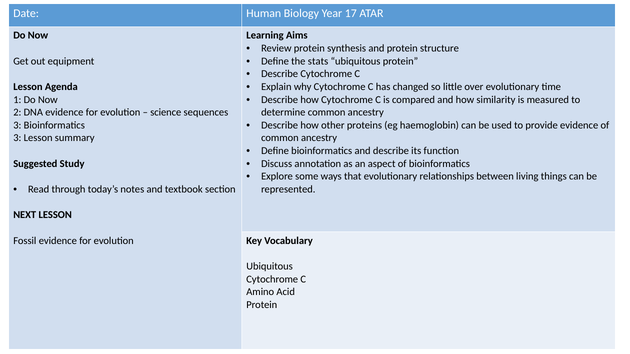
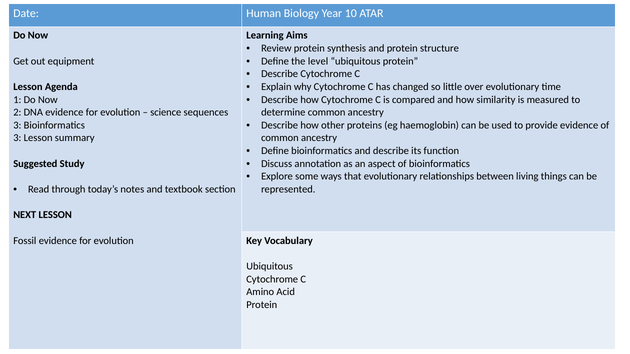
17: 17 -> 10 (351, 14)
stats: stats -> level (318, 61)
